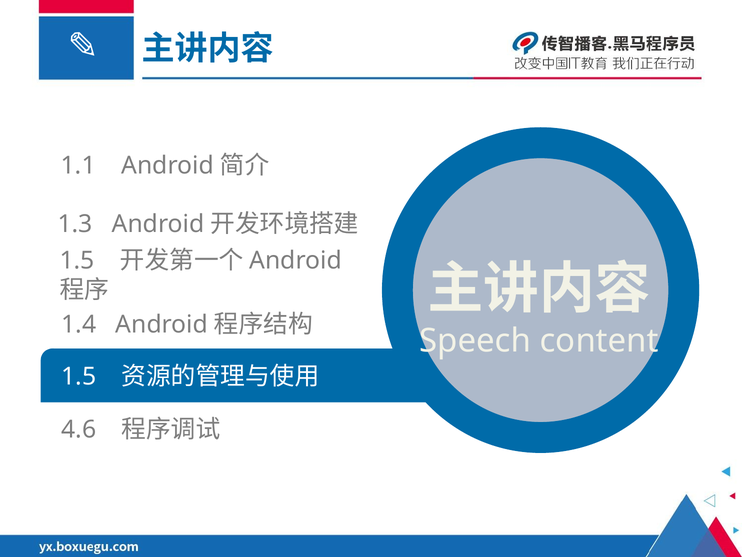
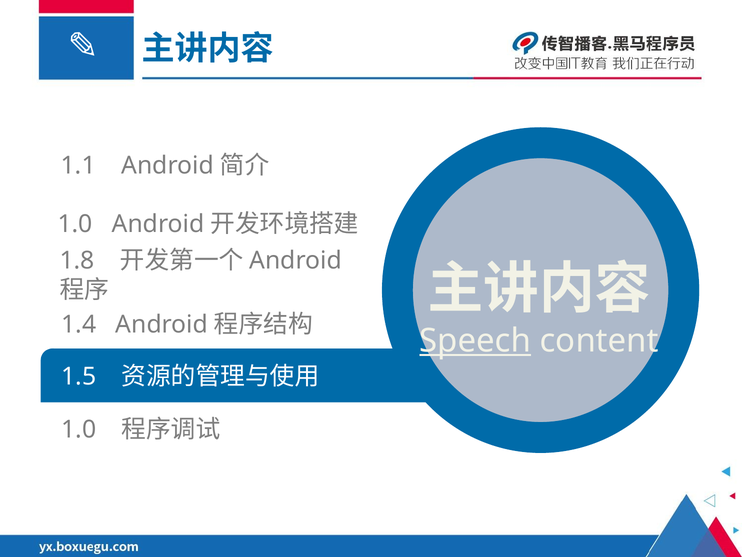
1.3: 1.3 -> 1.0 (75, 224)
1.5: 1.5 -> 1.8 (77, 260)
Speech underline: none -> present (475, 341)
4.6: 4.6 -> 1.0 (79, 429)
